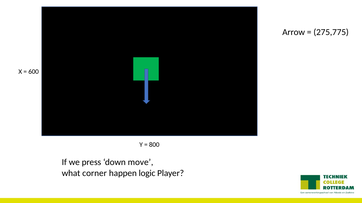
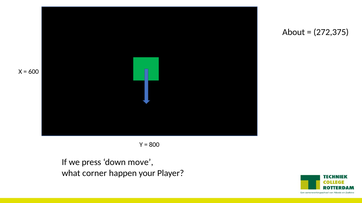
Arrow: Arrow -> About (294, 32)
275,775: 275,775 -> 272,375 (331, 32)
logic: logic -> your (147, 174)
